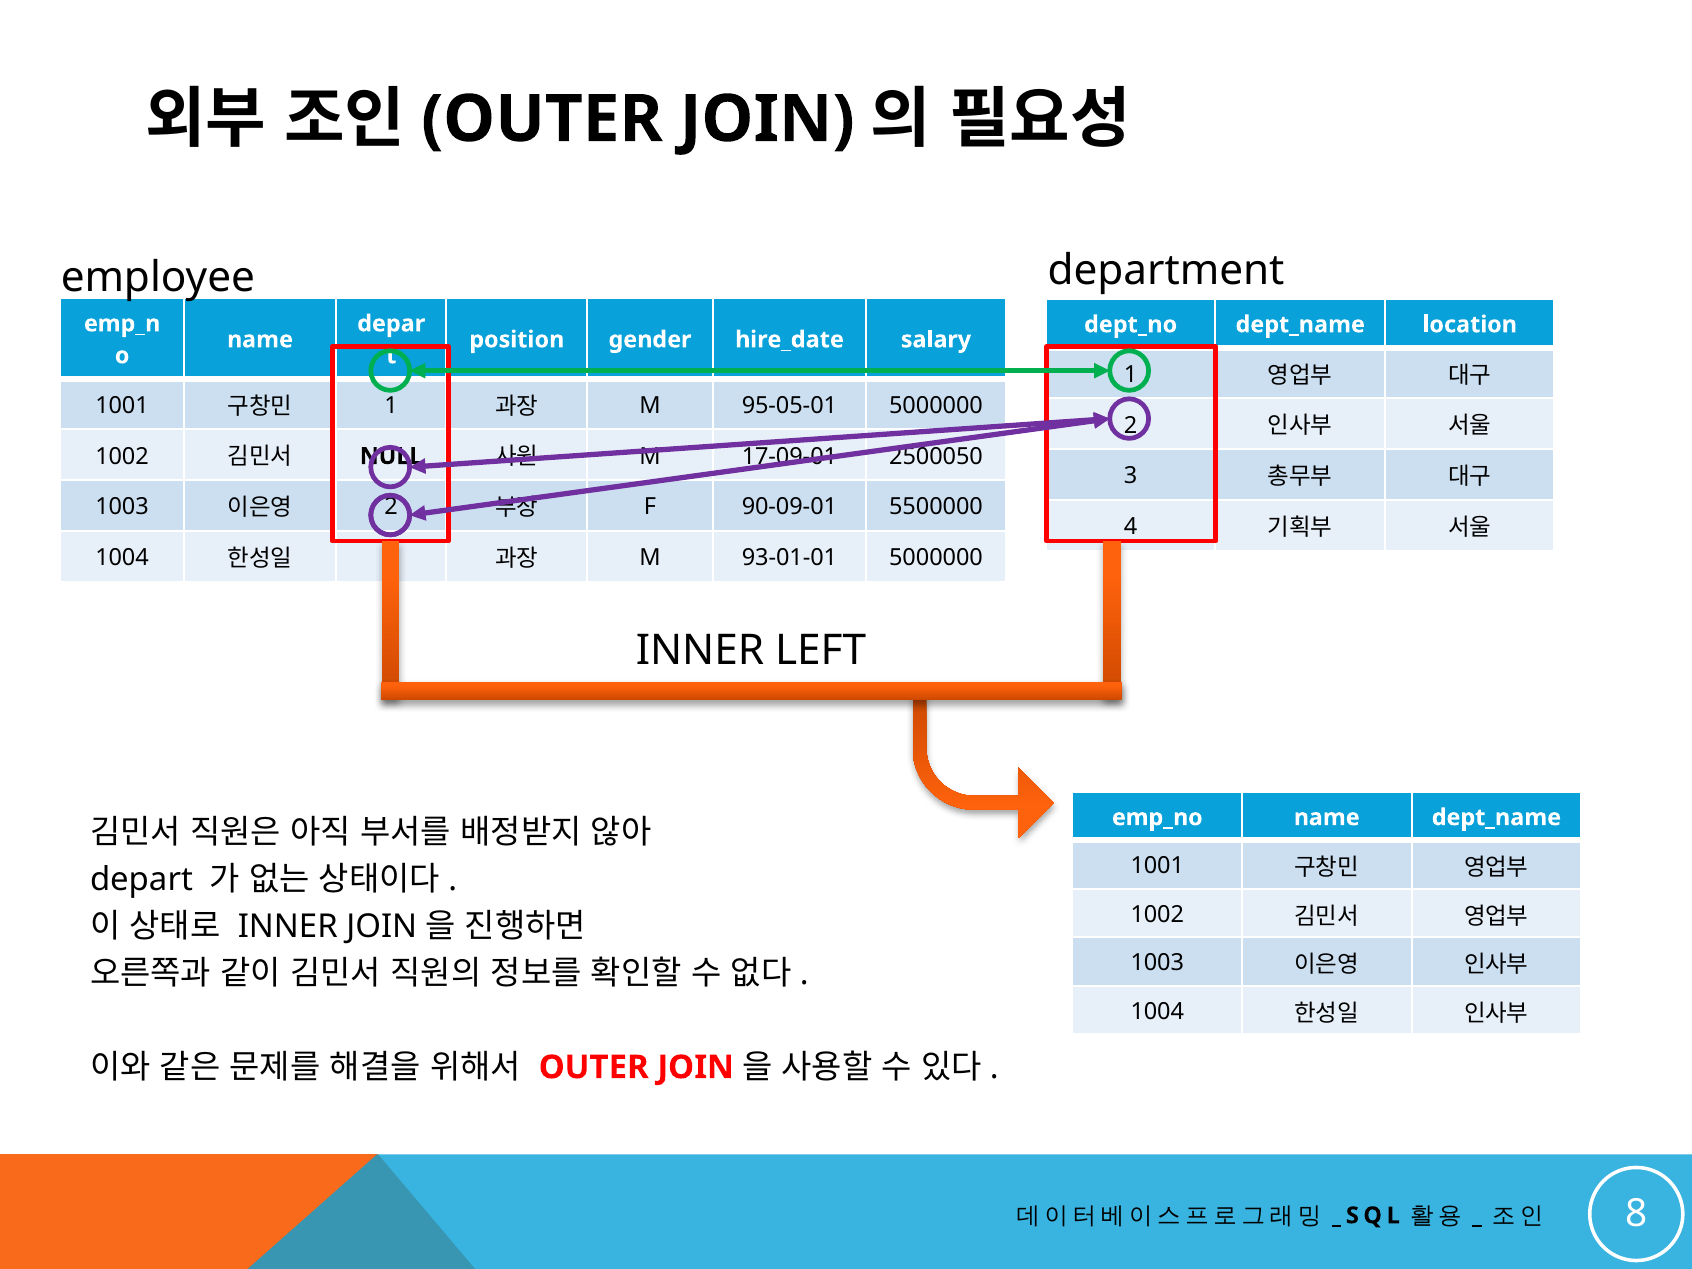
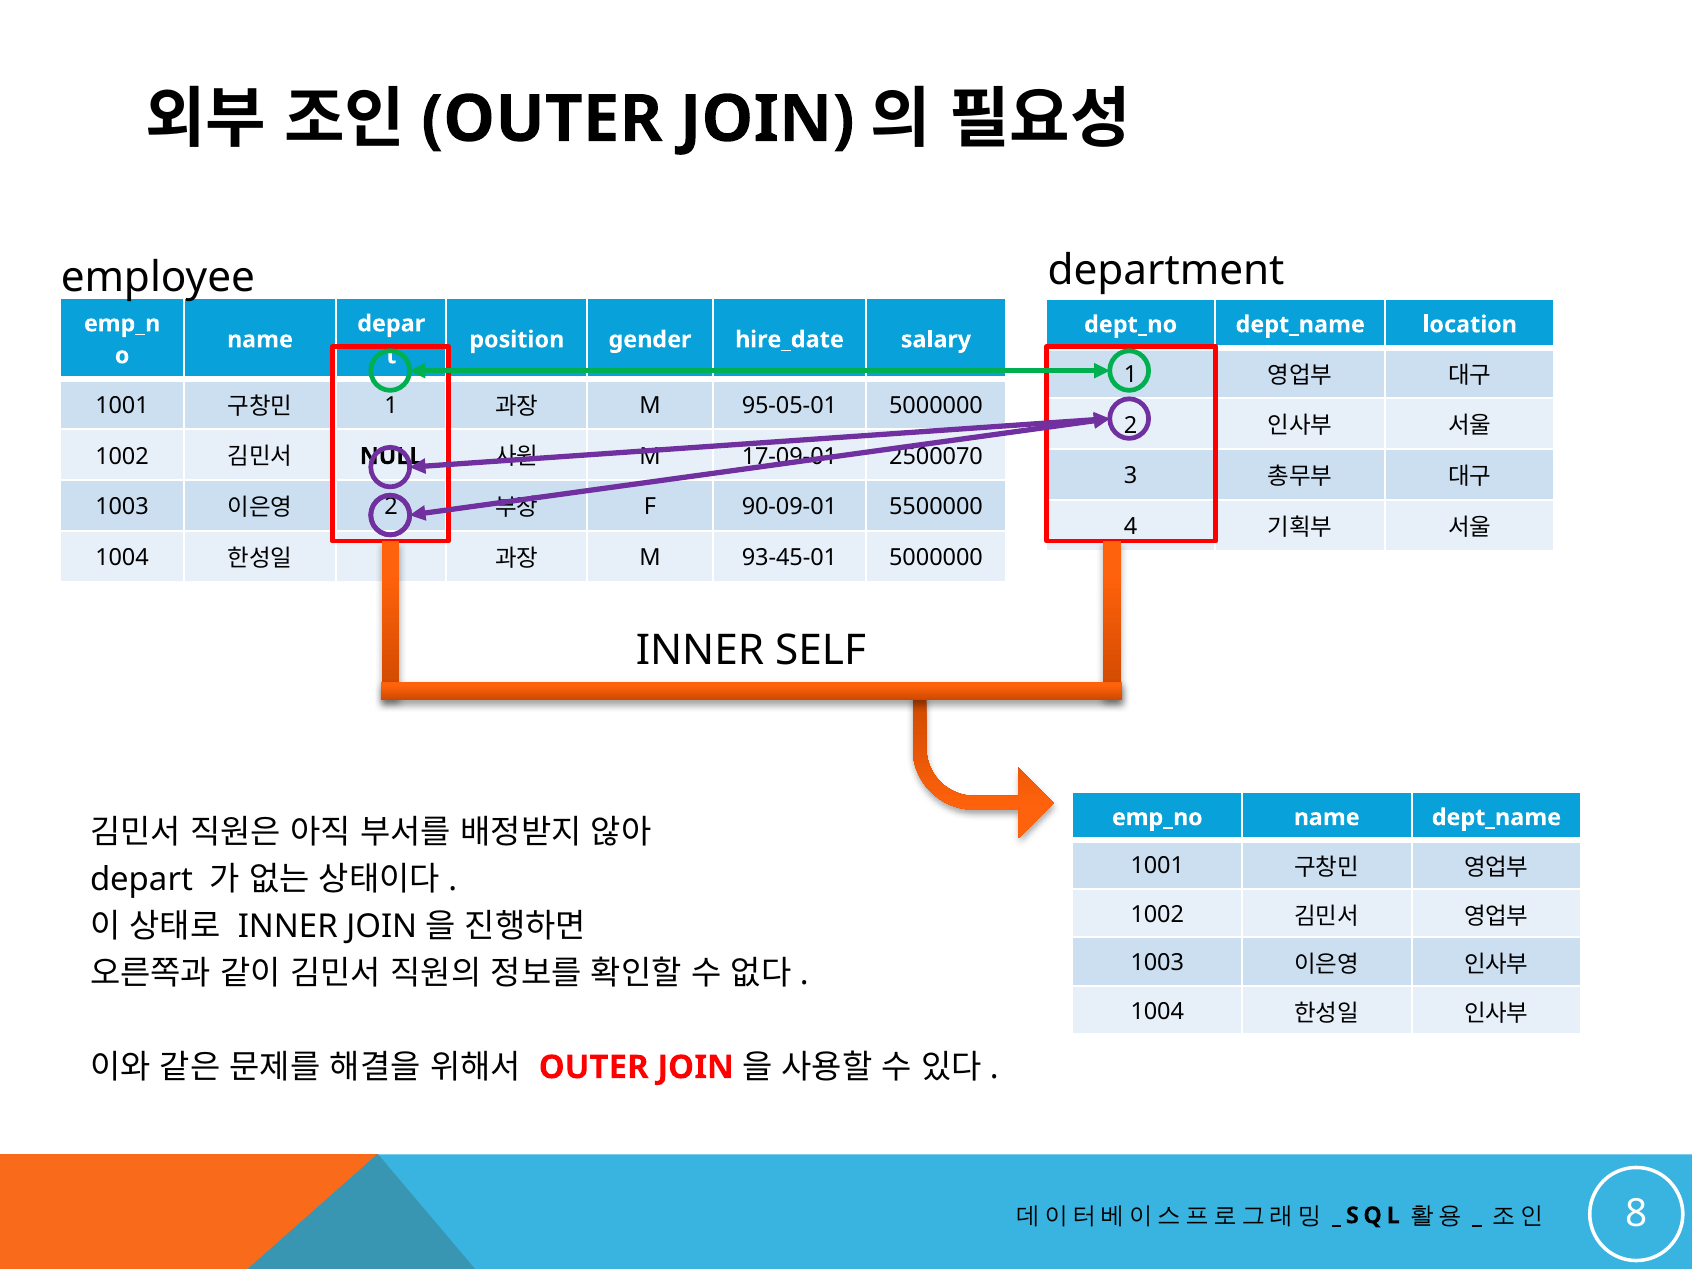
2500050: 2500050 -> 2500070 (936, 456)
93-01-01: 93-01-01 -> 93-45-01 (789, 558)
LEFT: LEFT -> SELF (821, 650)
